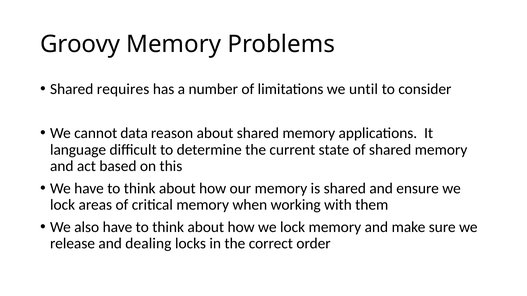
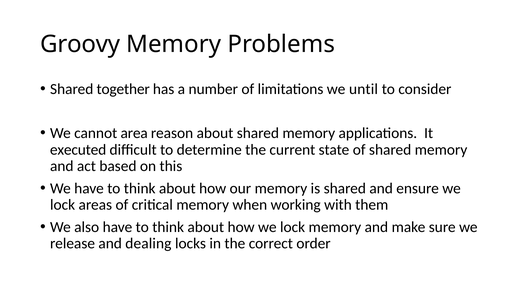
requires: requires -> together (123, 89)
data: data -> area (134, 133)
language: language -> executed (78, 150)
